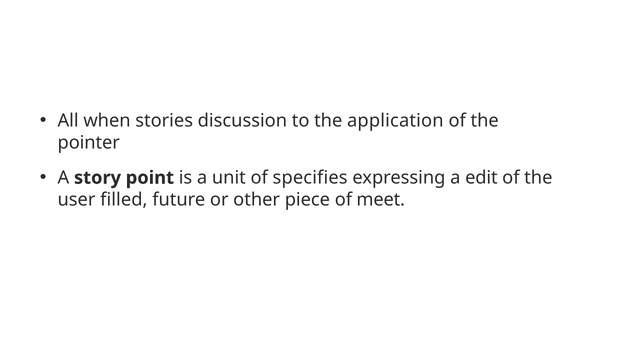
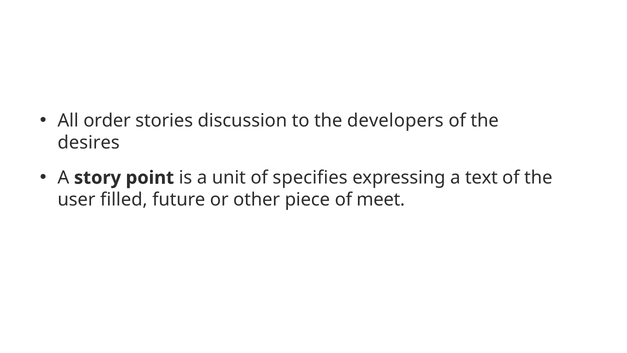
when: when -> order (107, 121)
application: application -> developers (395, 121)
pointer: pointer -> desires (89, 143)
edit: edit -> text (481, 178)
